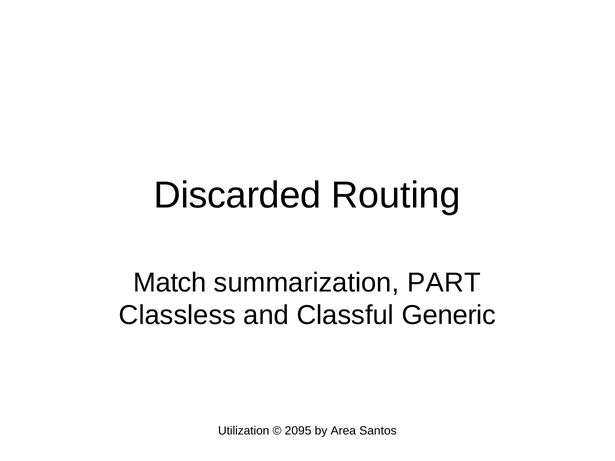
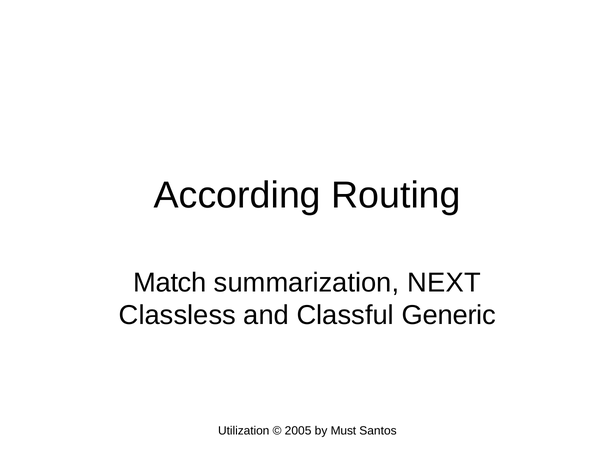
Discarded: Discarded -> According (237, 195)
PART: PART -> NEXT (444, 283)
2095: 2095 -> 2005 (298, 431)
Area: Area -> Must (343, 431)
